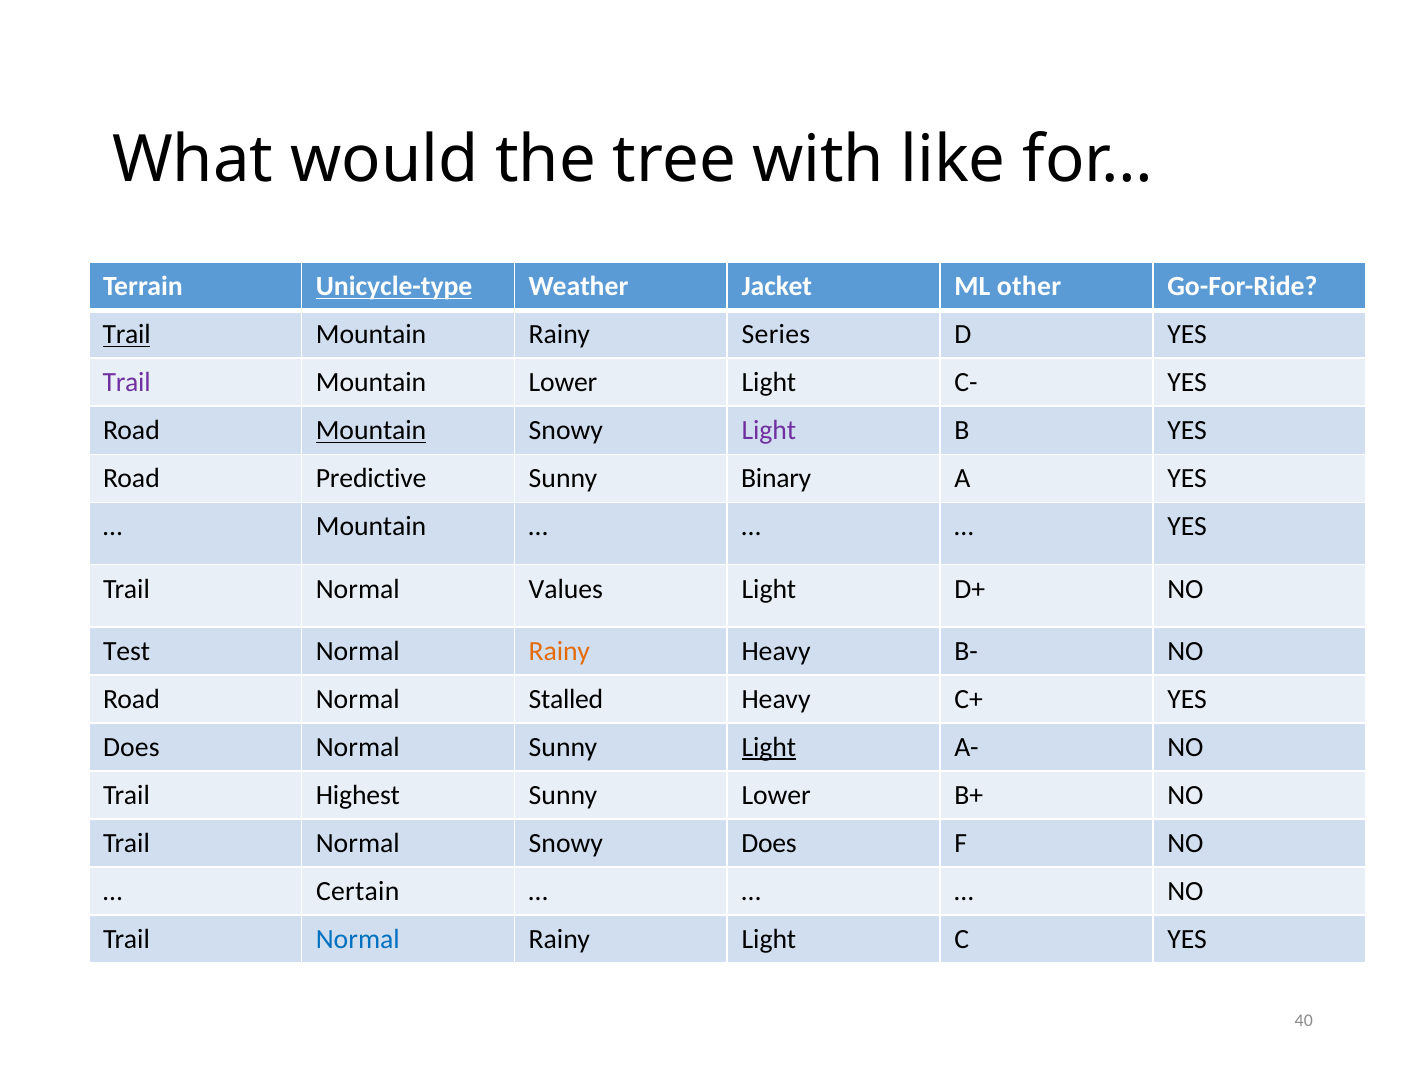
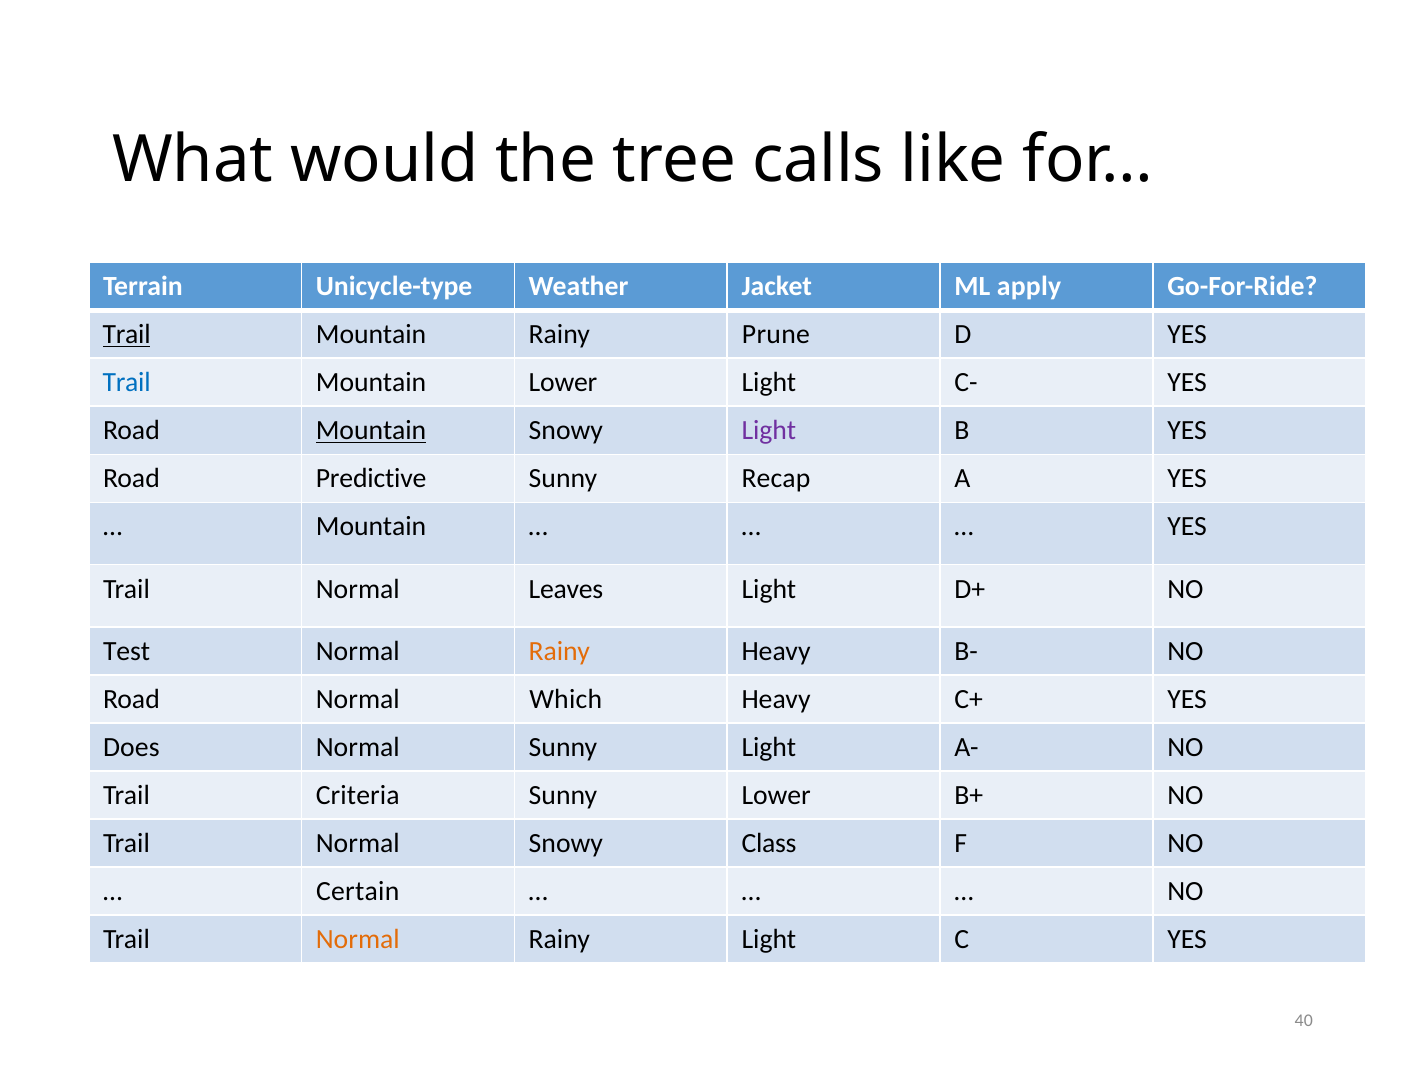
with: with -> calls (818, 160)
Unicycle-type underline: present -> none (394, 287)
other: other -> apply (1029, 287)
Series: Series -> Prune (776, 335)
Trail colour: purple -> blue (127, 383)
Binary: Binary -> Recap (776, 479)
Values: Values -> Leaves (566, 589)
Stalled: Stalled -> Which (566, 699)
Light underline: present -> none (769, 747)
Highest: Highest -> Criteria (358, 795)
Snowy Does: Does -> Class (769, 843)
Normal colour: blue -> orange (358, 939)
